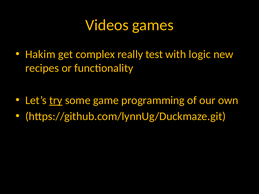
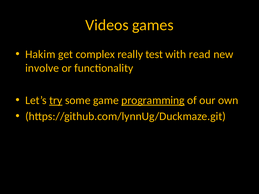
logic: logic -> read (200, 54)
recipes: recipes -> involve (42, 68)
programming underline: none -> present (153, 100)
